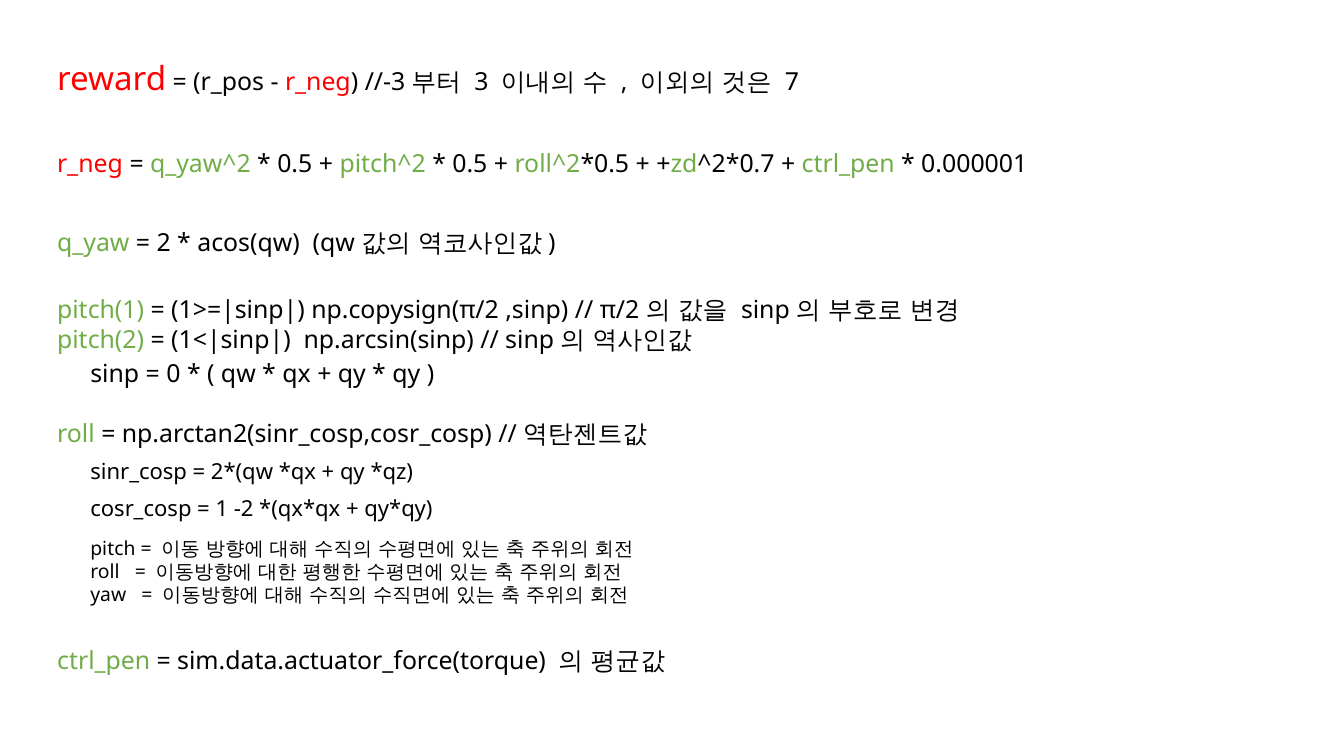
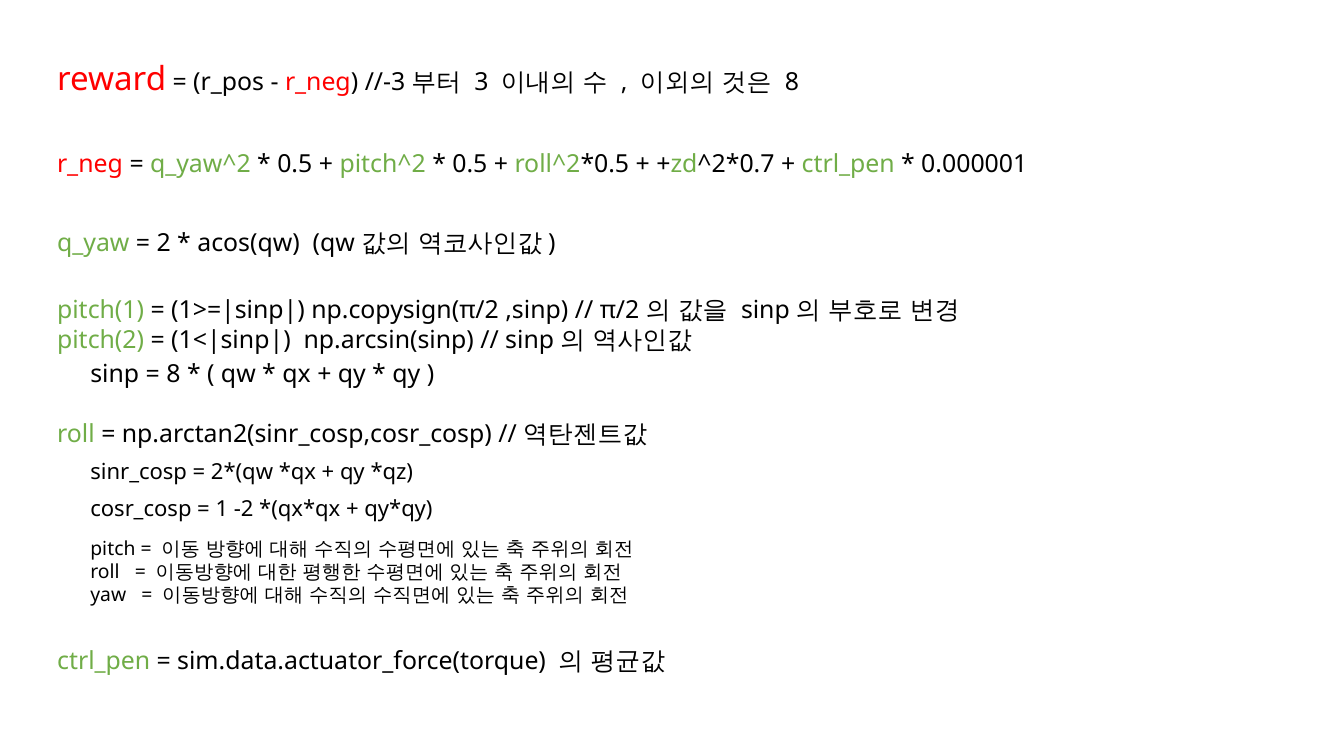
7: 7 -> 8 (792, 83)
0: 0 -> 8 (173, 374)
